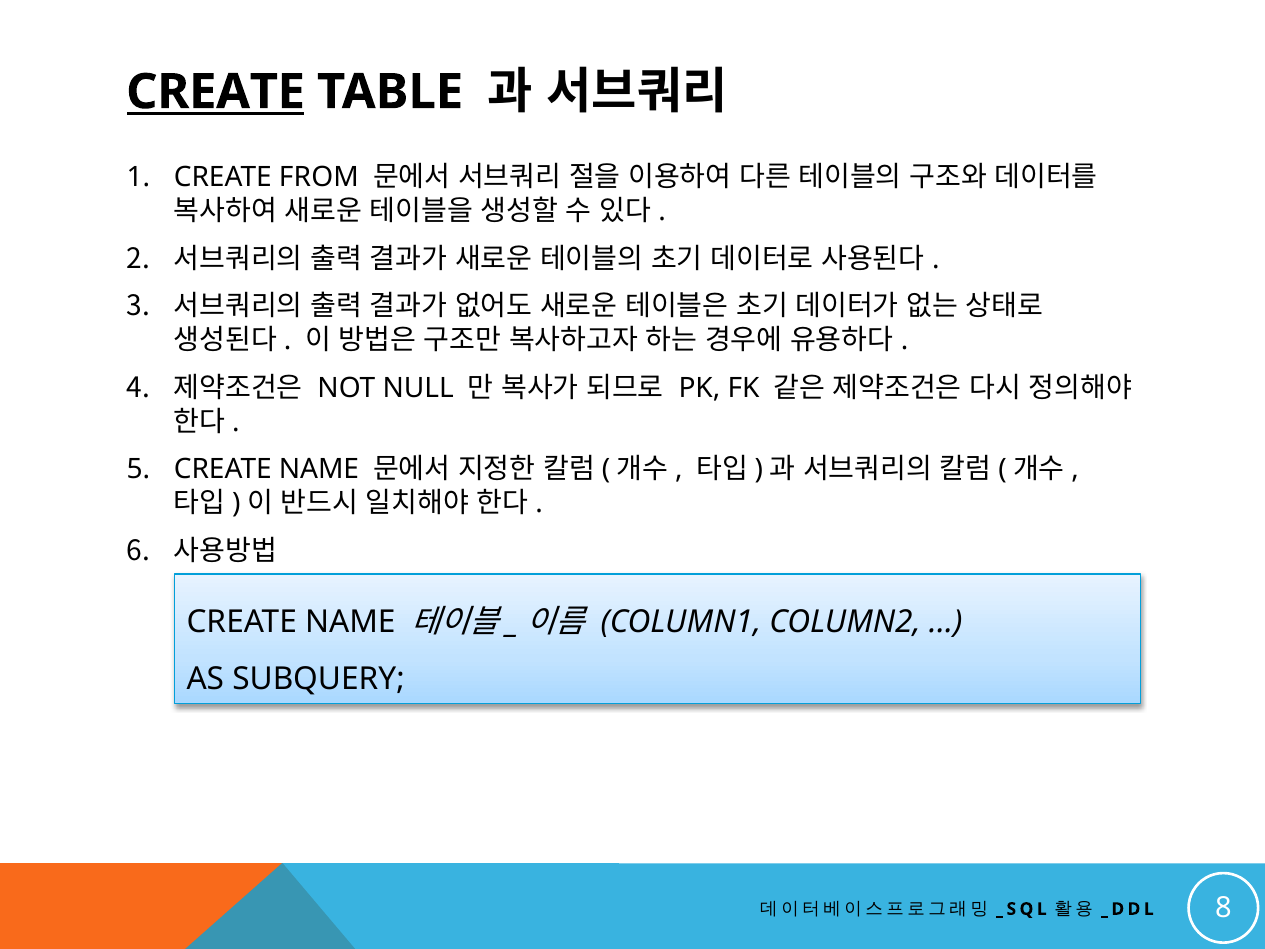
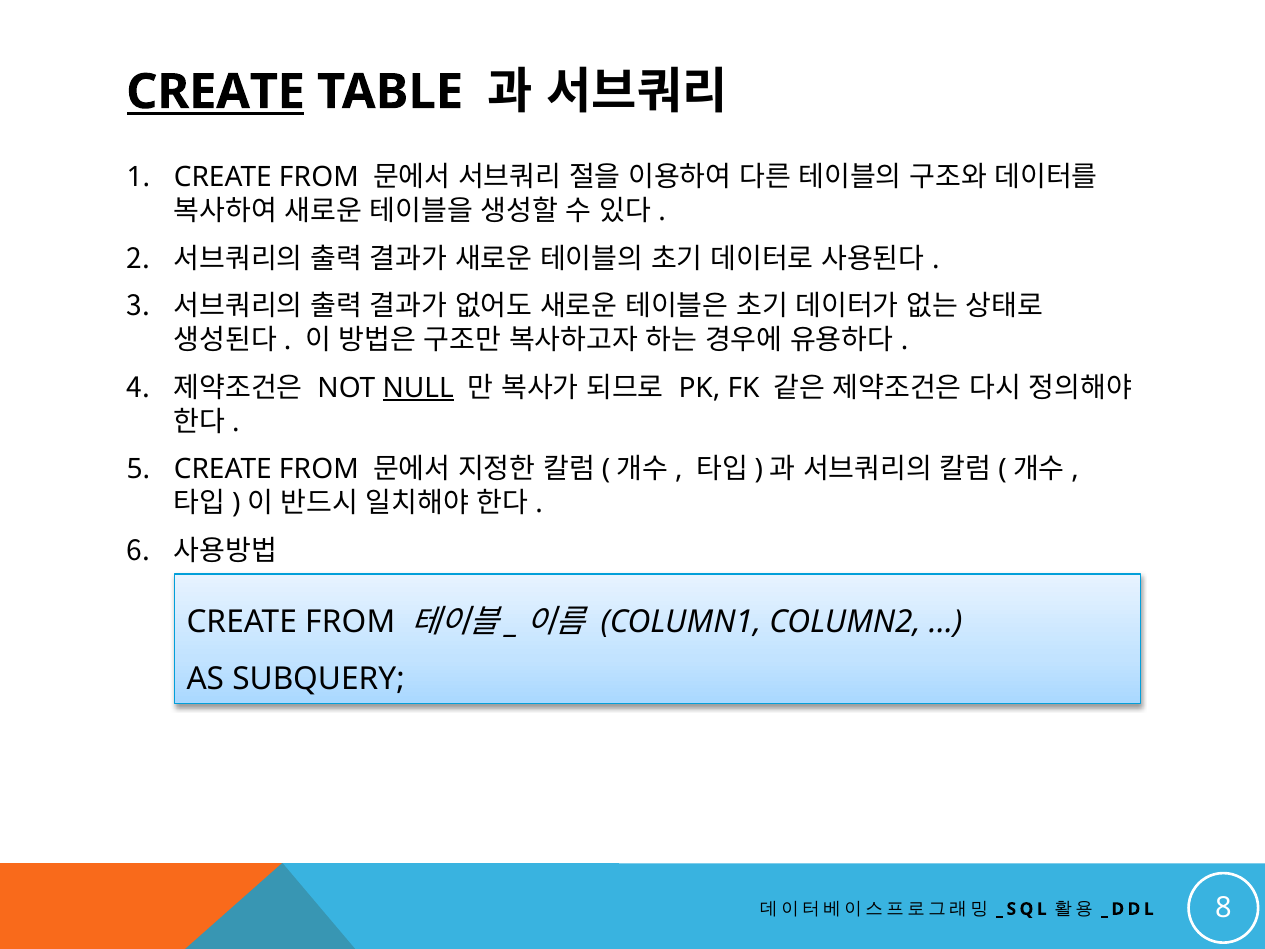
NULL underline: none -> present (418, 388)
NAME: NAME -> FROM (319, 470)
NAME: NAME -> FROM (350, 622)
